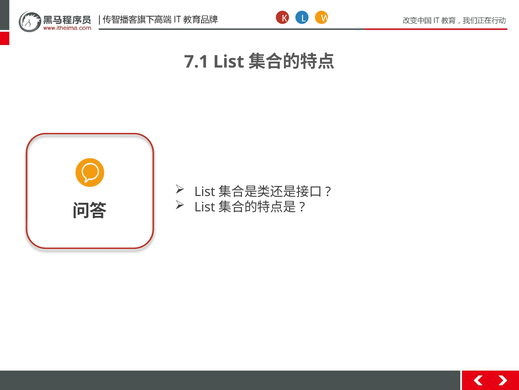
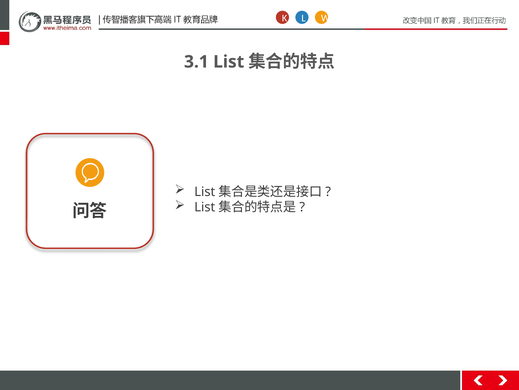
7.1: 7.1 -> 3.1 (196, 62)
